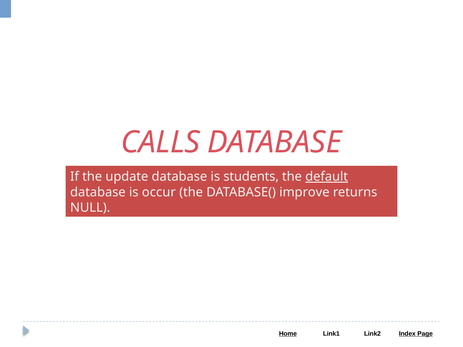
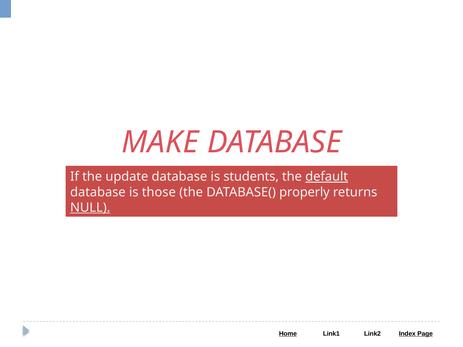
CALLS: CALLS -> MAKE (160, 143)
occur: occur -> those (159, 192)
improve: improve -> properly (304, 192)
NULL underline: none -> present (90, 208)
